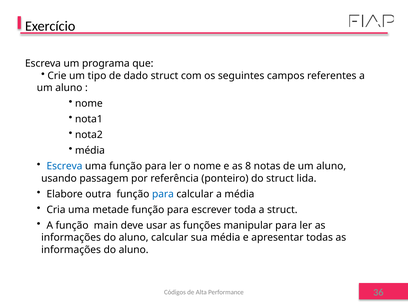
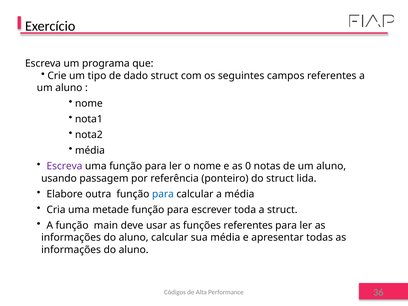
Escreva colour: blue -> purple (64, 166)
8: 8 -> 0 (248, 166)
funções manipular: manipular -> referentes (248, 225)
